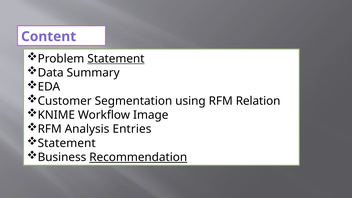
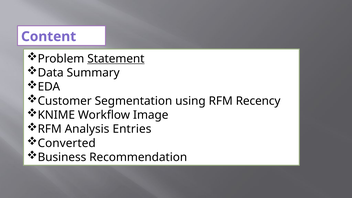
Relation: Relation -> Recency (258, 101)
Statement: Statement -> Converted (67, 143)
Recommendation underline: present -> none (138, 157)
